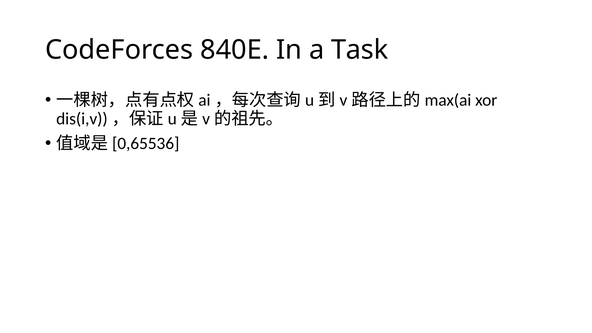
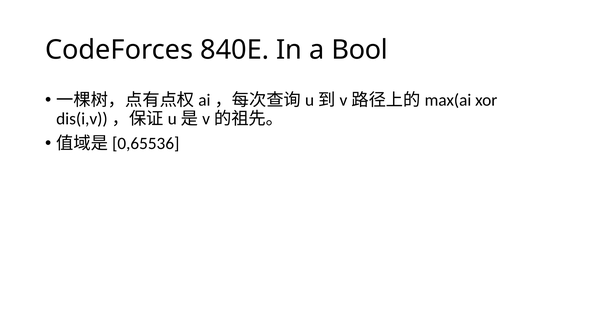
Task: Task -> Bool (360, 50)
